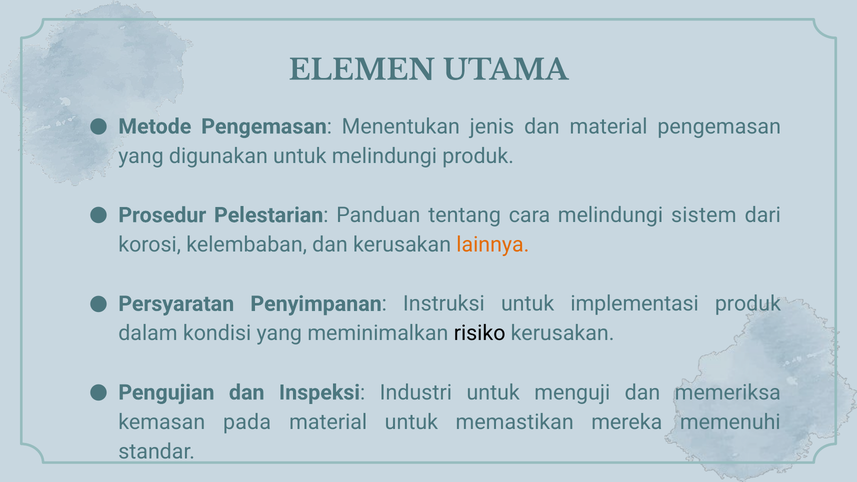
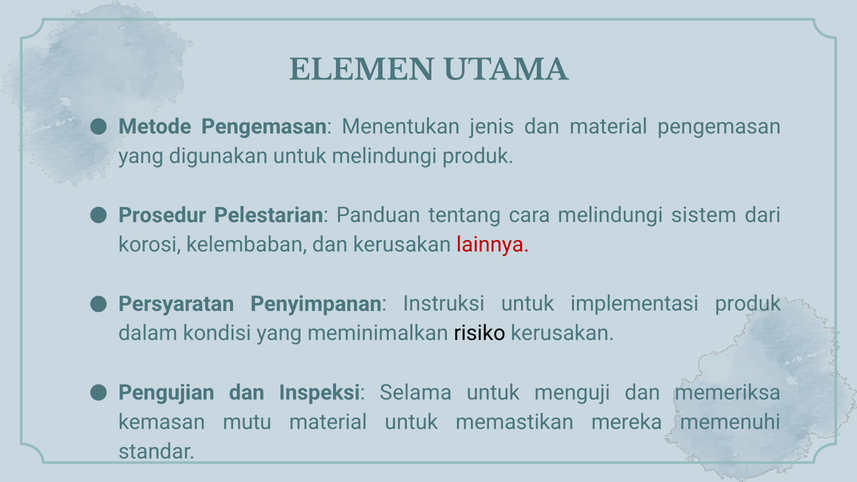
lainnya colour: orange -> red (493, 245)
Industri: Industri -> Selama (416, 393)
pada: pada -> mutu (247, 422)
